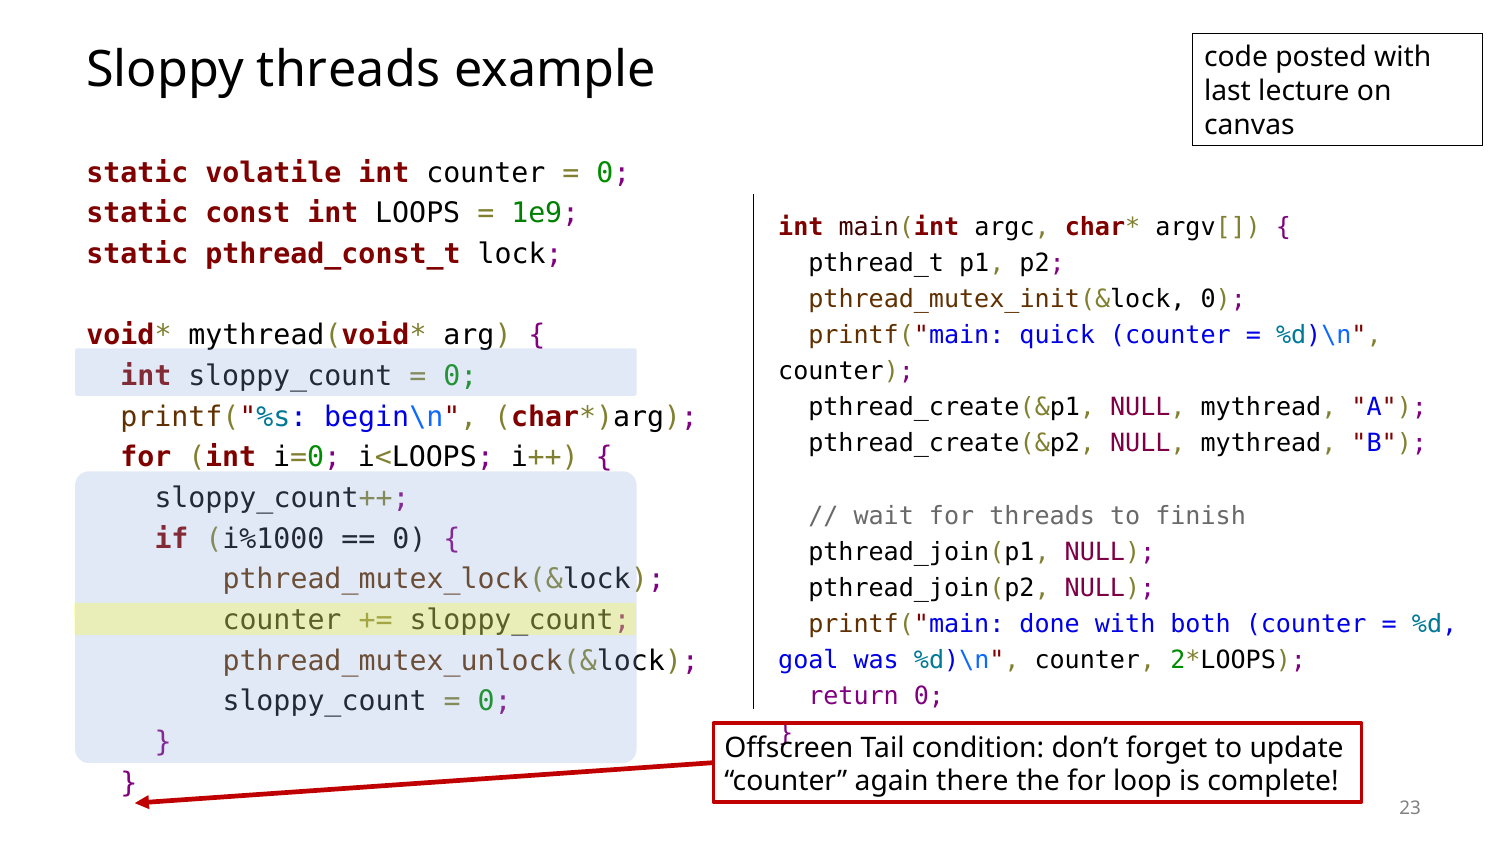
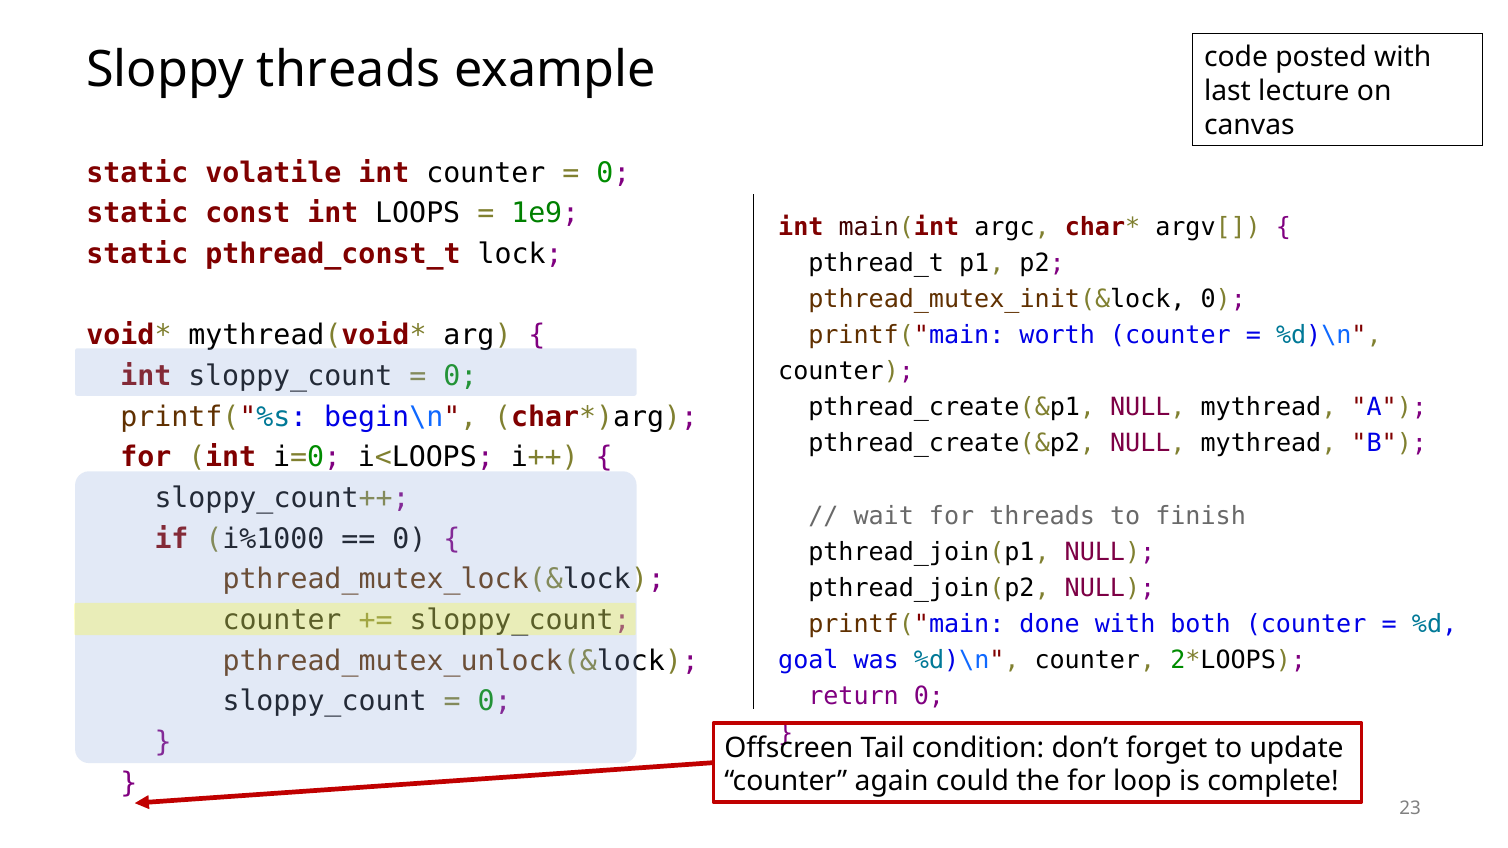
quick: quick -> worth (1057, 335)
there: there -> could (972, 782)
